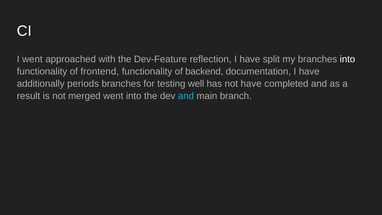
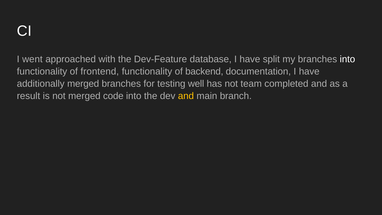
reflection: reflection -> database (211, 59)
additionally periods: periods -> merged (83, 84)
not have: have -> team (251, 84)
merged went: went -> code (113, 96)
and colour: light blue -> yellow (186, 96)
